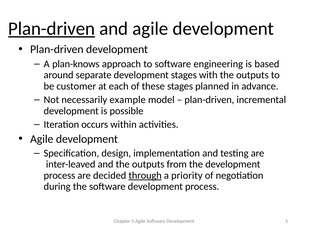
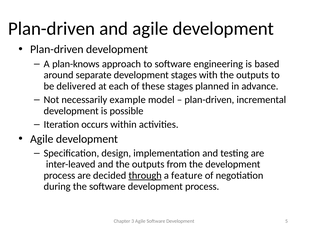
Plan-driven underline: present -> none (52, 29)
customer: customer -> delivered (76, 86)
priority: priority -> feature (187, 175)
